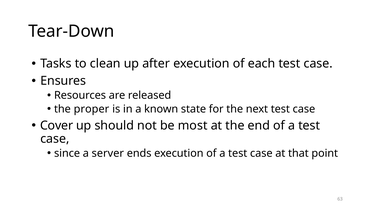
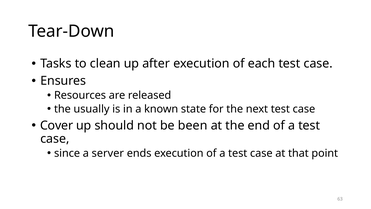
proper: proper -> usually (92, 109)
most: most -> been (193, 125)
